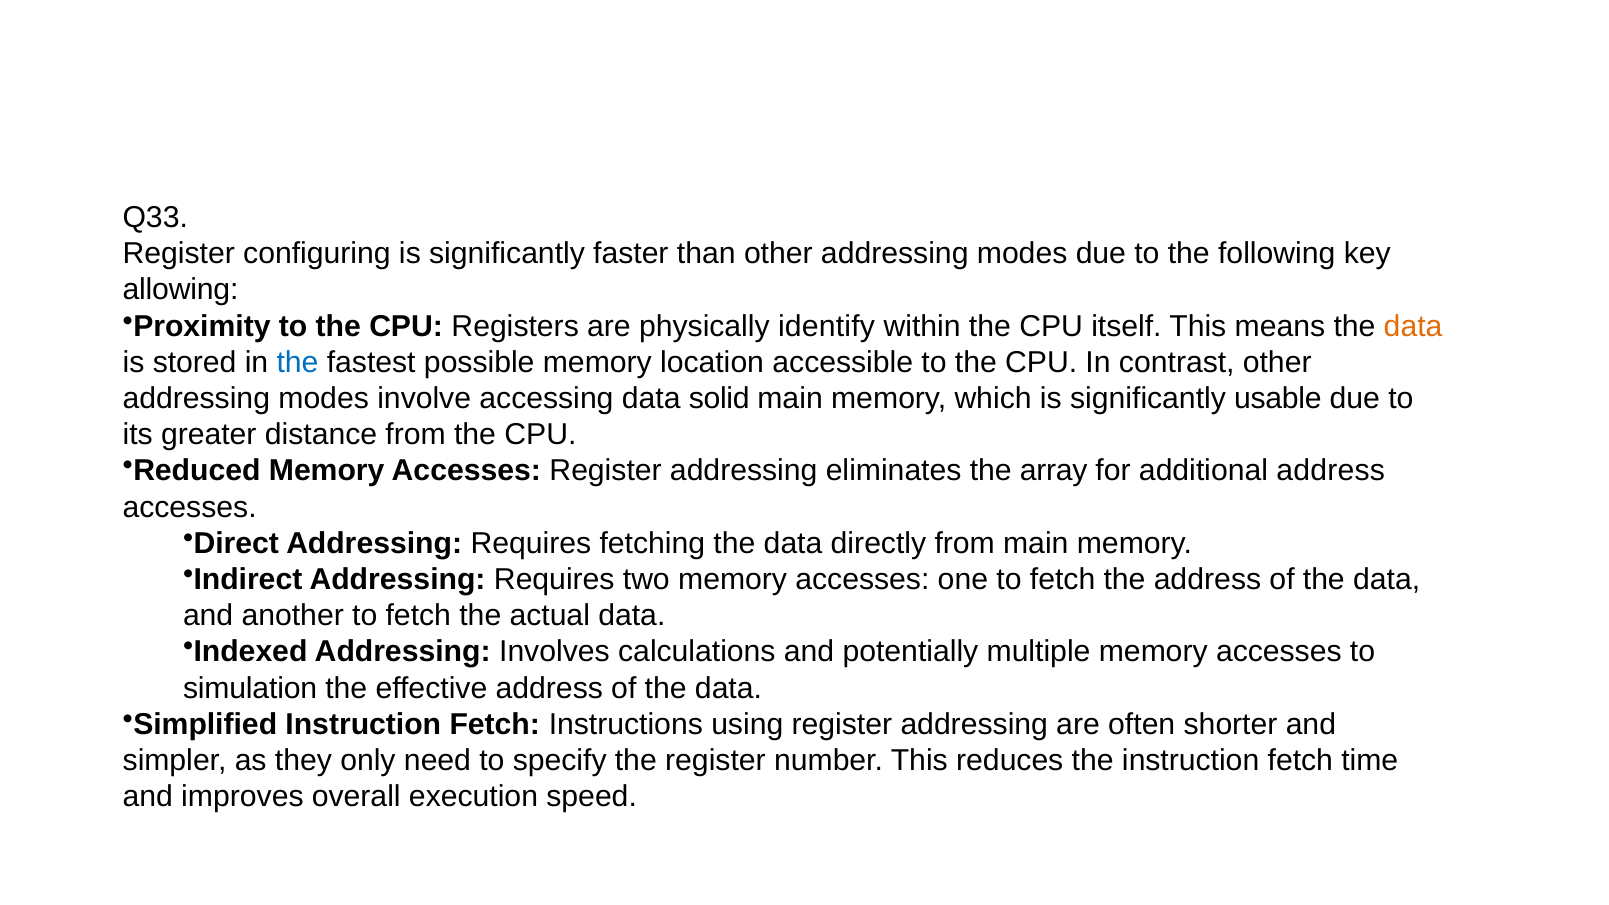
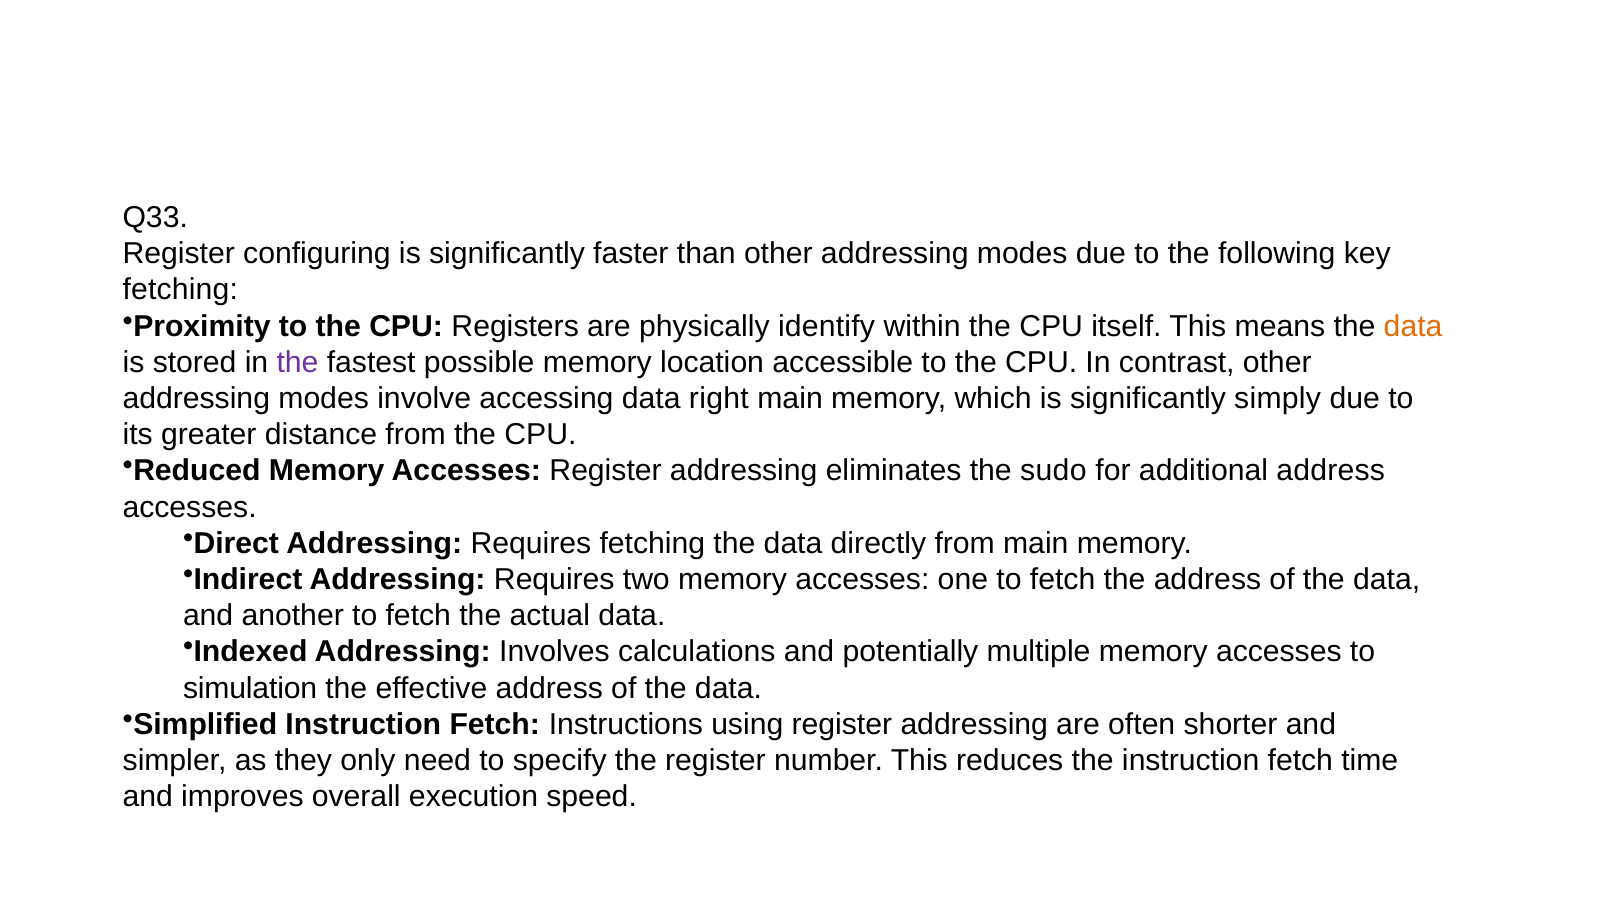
allowing: allowing -> fetching (180, 290)
the colour: blue -> purple (298, 362)
solid: solid -> right (719, 399)
usable: usable -> simply (1278, 399)
array: array -> sudo (1053, 471)
